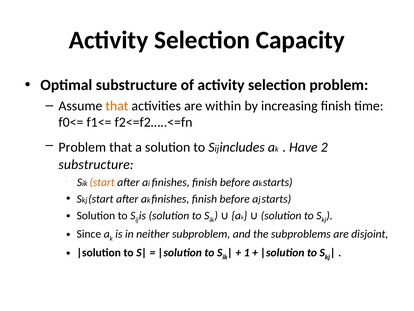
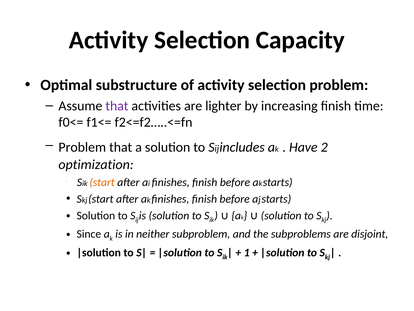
that colour: orange -> purple (117, 106)
within: within -> lighter (223, 106)
substructure: substructure -> optimization (96, 164)
